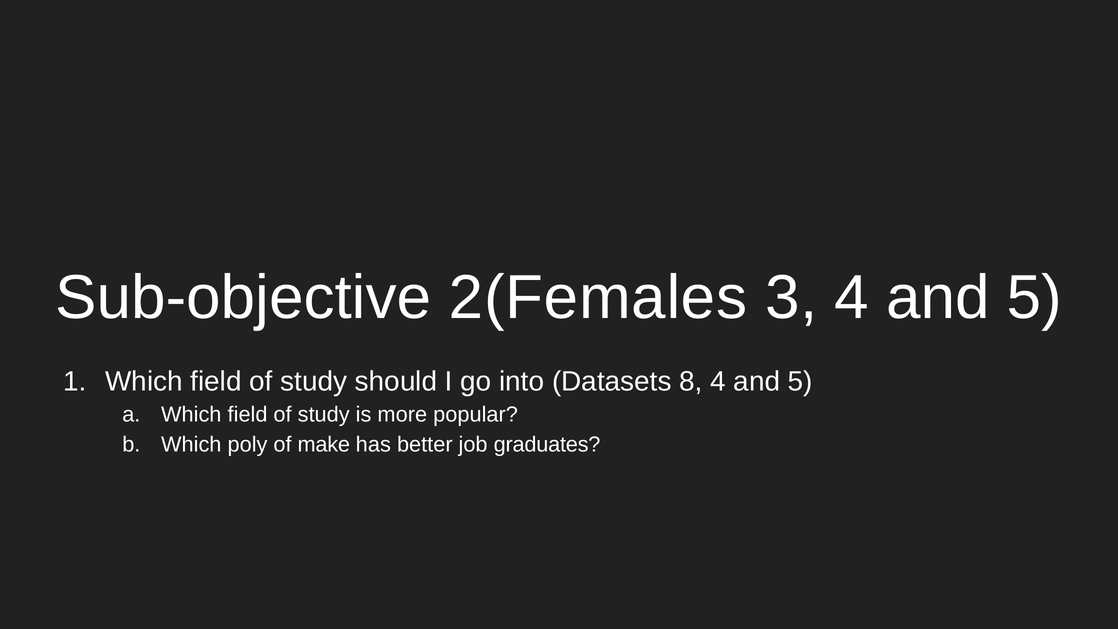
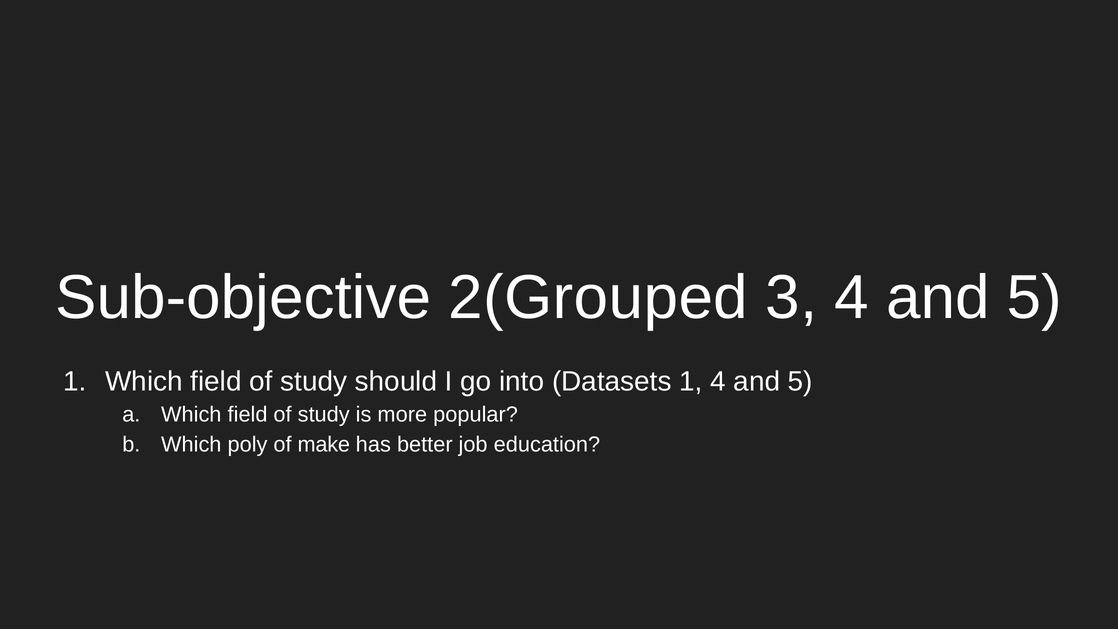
2(Females: 2(Females -> 2(Grouped (598, 298)
Datasets 8: 8 -> 1 (691, 381)
graduates: graduates -> education (547, 445)
